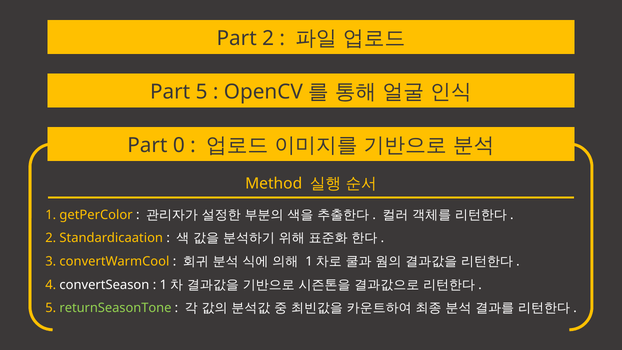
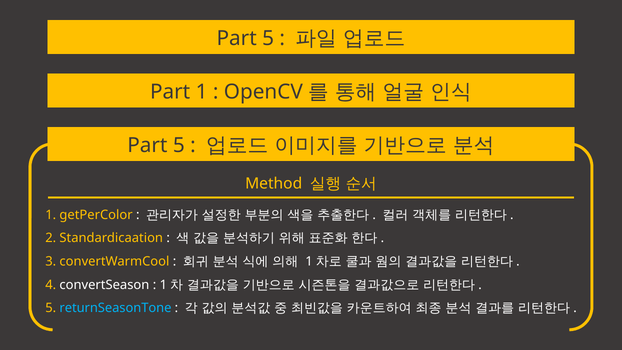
2: 2 -> 5 (268, 38)
Part 5: 5 -> 1 (202, 92)
0: 0 -> 5 (179, 145)
returnSeasonTone colour: light green -> light blue (115, 308)
